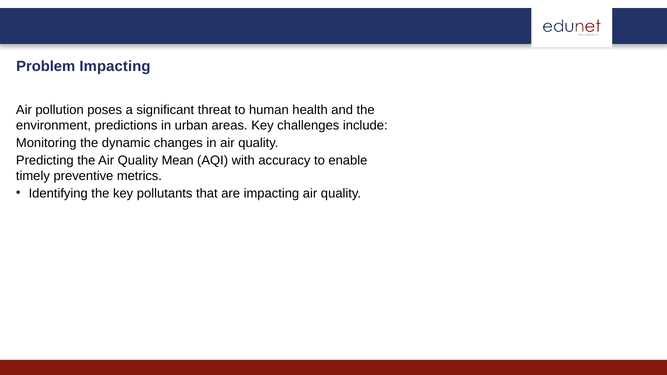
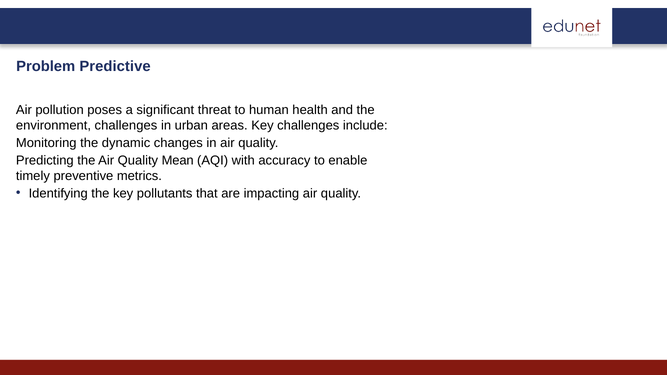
Problem Impacting: Impacting -> Predictive (115, 66)
environment predictions: predictions -> challenges (126, 126)
